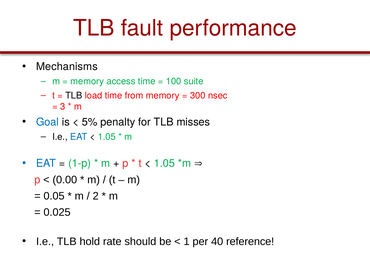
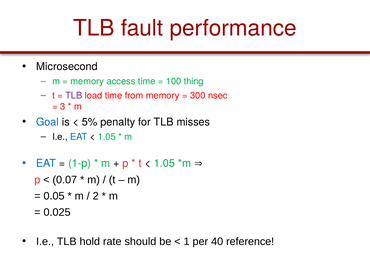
Mechanisms: Mechanisms -> Microsecond (67, 66)
suite: suite -> thing (194, 81)
TLB colour: black -> purple (74, 95)
0.00: 0.00 -> 0.07 (65, 179)
